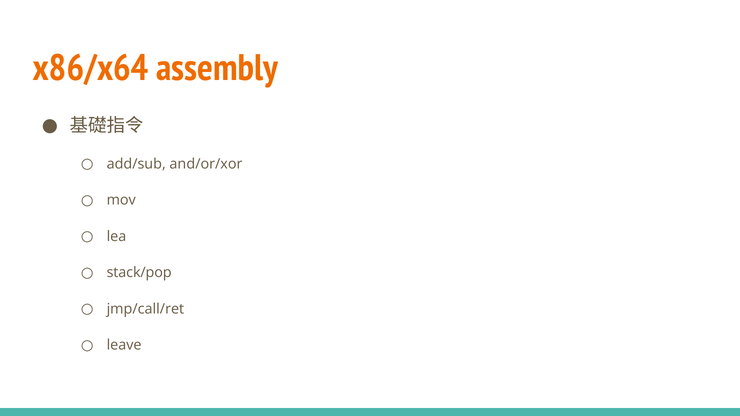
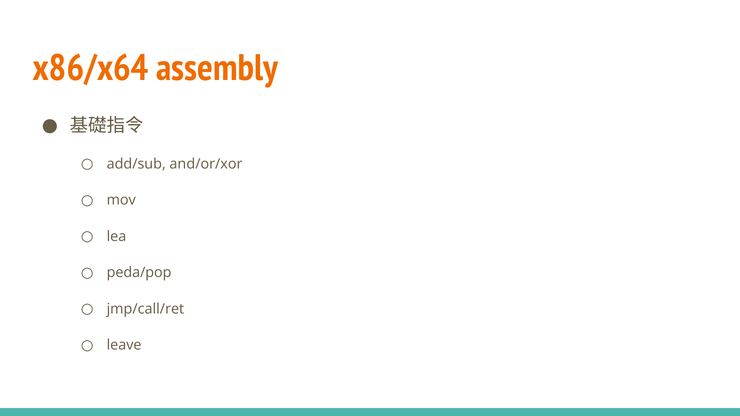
stack/pop: stack/pop -> peda/pop (139, 273)
